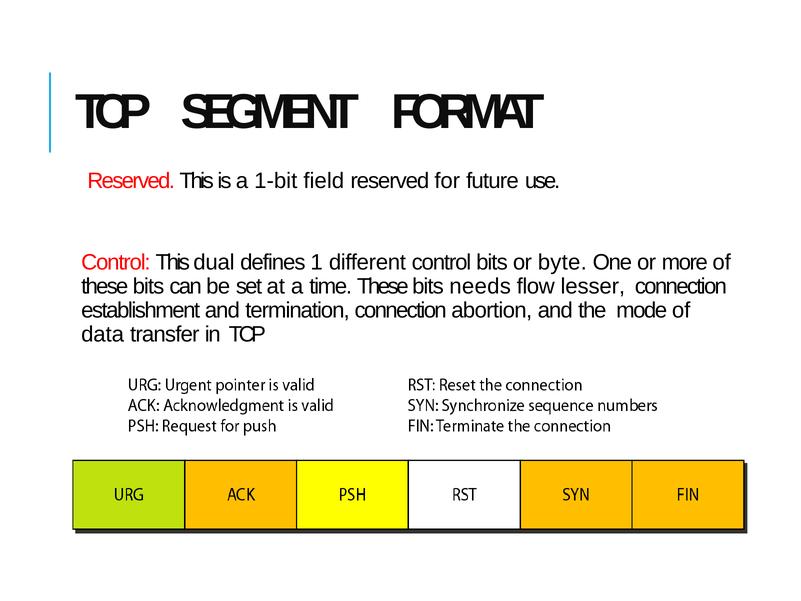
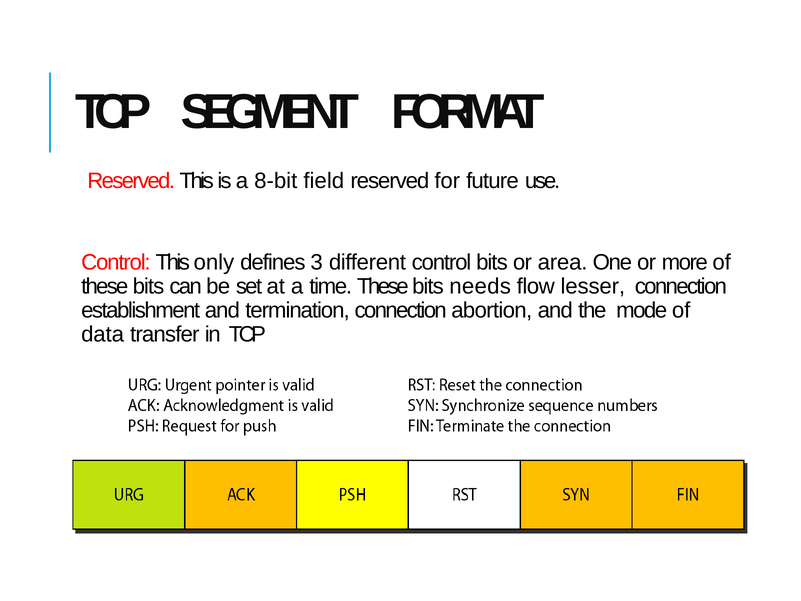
1-bit: 1-bit -> 8-bit (276, 181)
dual: dual -> only (214, 262)
1: 1 -> 3 (317, 262)
byte: byte -> area (563, 262)
